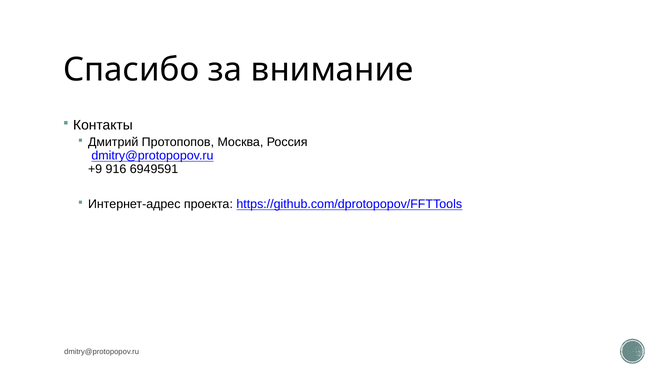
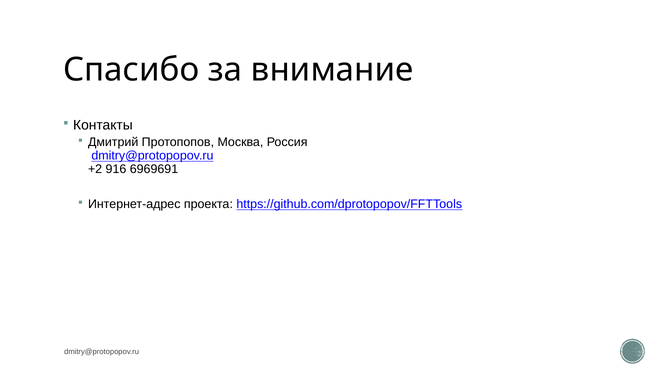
+9: +9 -> +2 (95, 169)
6949591: 6949591 -> 6969691 (154, 169)
